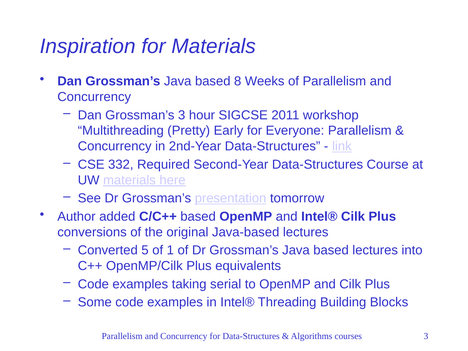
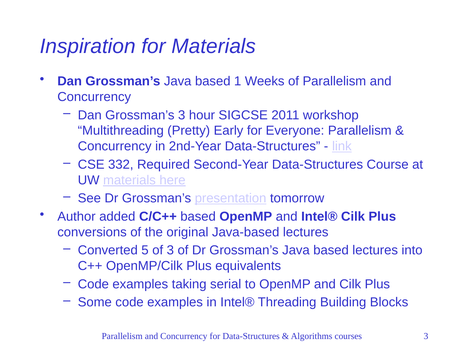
8: 8 -> 1 (238, 81)
of 1: 1 -> 3 (170, 250)
